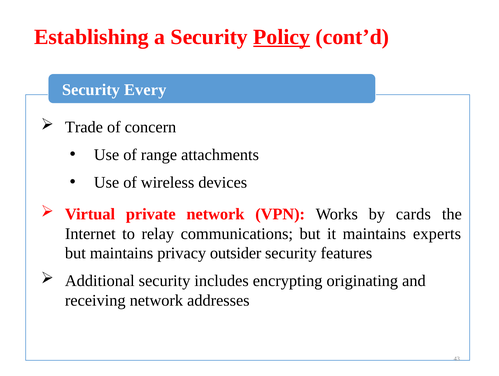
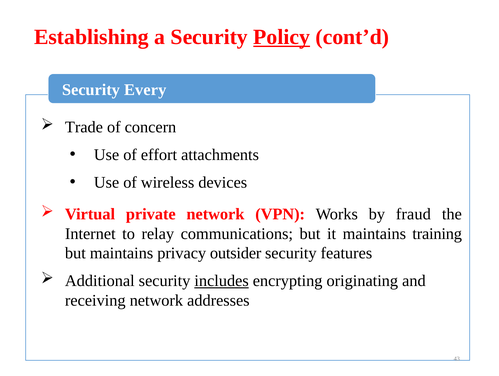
range: range -> effort (159, 155)
cards: cards -> fraud (413, 215)
experts: experts -> training (437, 234)
includes underline: none -> present (222, 281)
